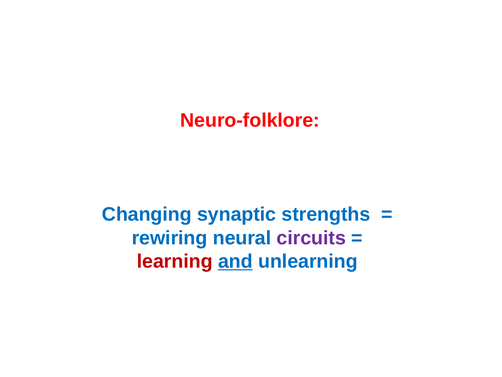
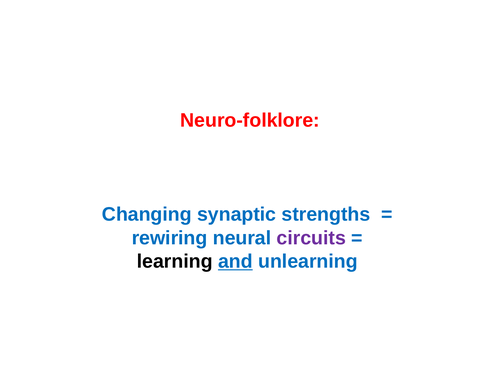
learning colour: red -> black (175, 261)
